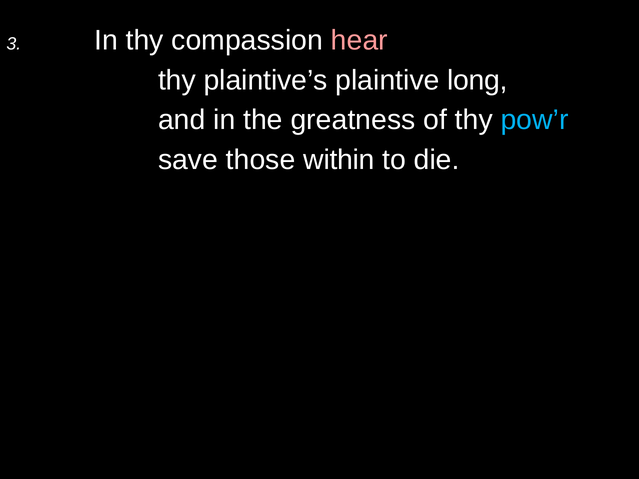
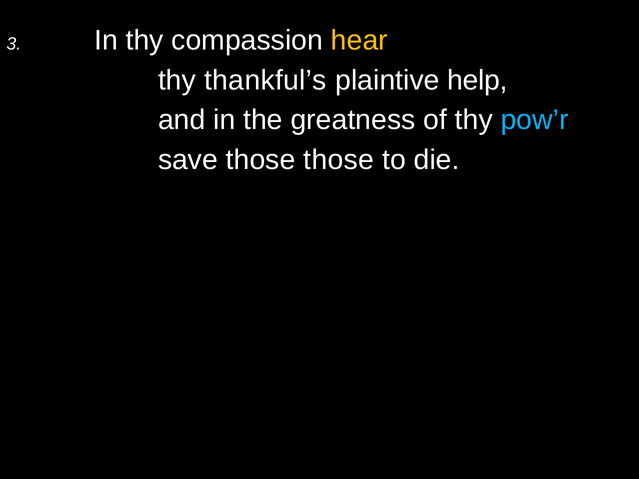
hear colour: pink -> yellow (359, 40)
plaintive’s: plaintive’s -> thankful’s (265, 80)
long: long -> help (478, 80)
those within: within -> those (339, 160)
